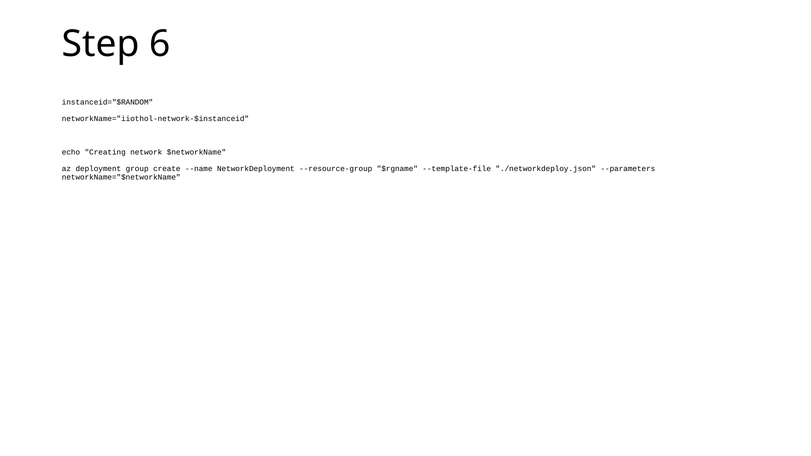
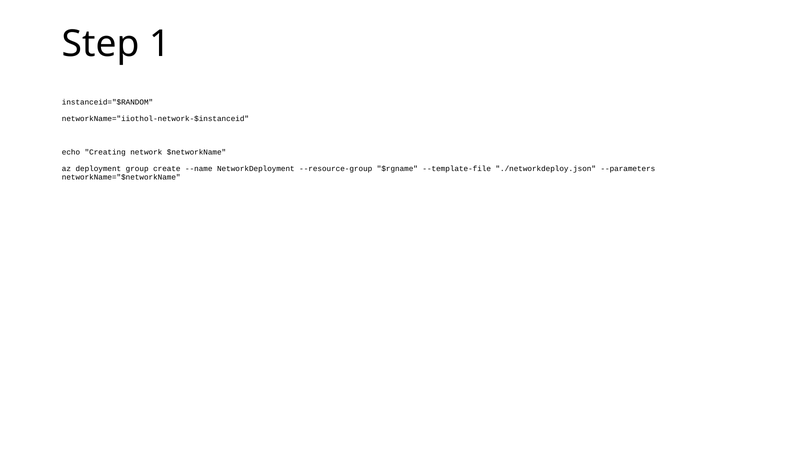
6: 6 -> 1 (160, 44)
